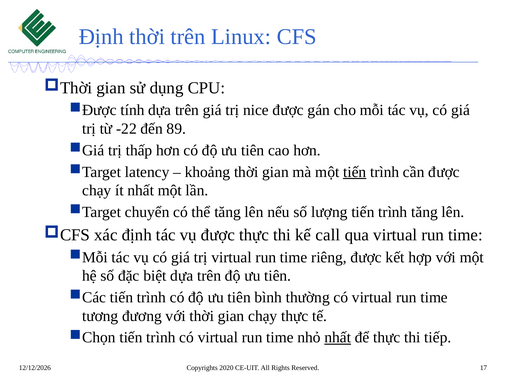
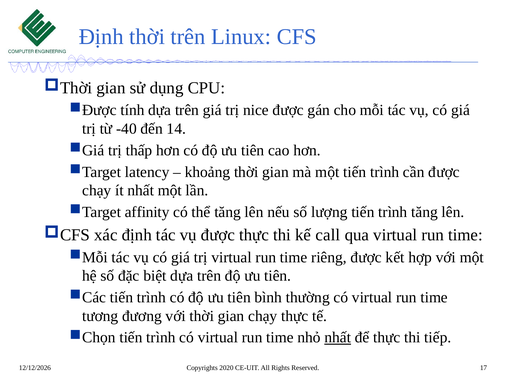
-22: -22 -> -40 (126, 129)
89: 89 -> 14 (176, 129)
tiến underline: present -> none (355, 172)
chuyển: chuyển -> affinity (147, 212)
